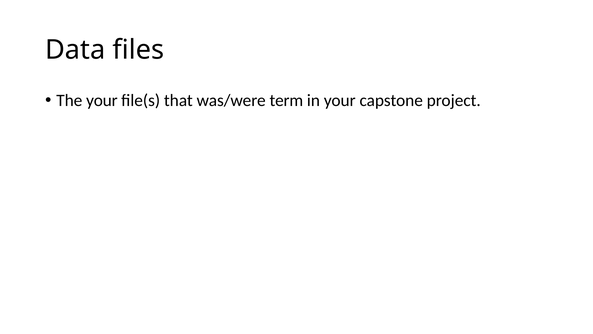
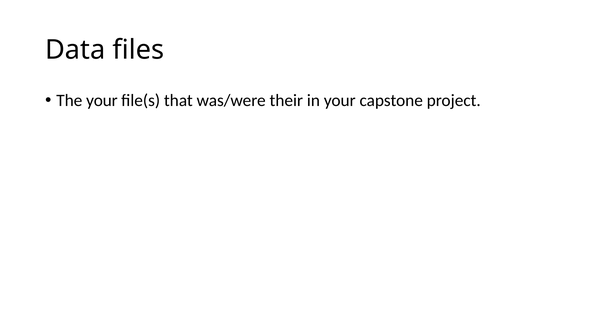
term: term -> their (286, 100)
